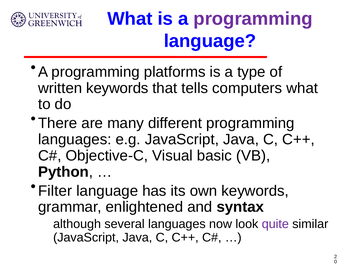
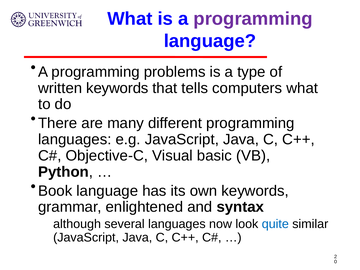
platforms: platforms -> problems (175, 72)
Filter: Filter -> Book (55, 191)
quite colour: purple -> blue (275, 224)
